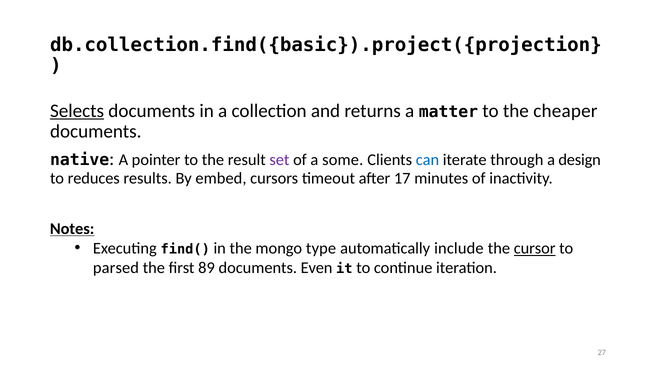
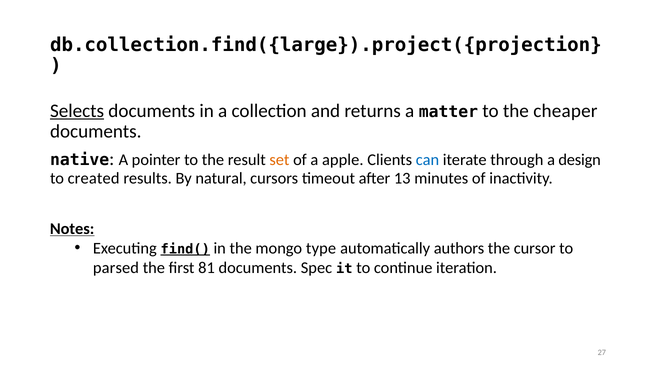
db.collection.find({basic}).project({projection: db.collection.find({basic}).project({projection -> db.collection.find({large}).project({projection (326, 45)
set colour: purple -> orange (279, 160)
some: some -> apple (343, 160)
reduces: reduces -> created (94, 178)
embed: embed -> natural (221, 178)
17: 17 -> 13 (402, 178)
find( underline: none -> present (185, 249)
include: include -> authors (459, 248)
cursor underline: present -> none (535, 248)
89: 89 -> 81 (207, 268)
Even: Even -> Spec (316, 268)
